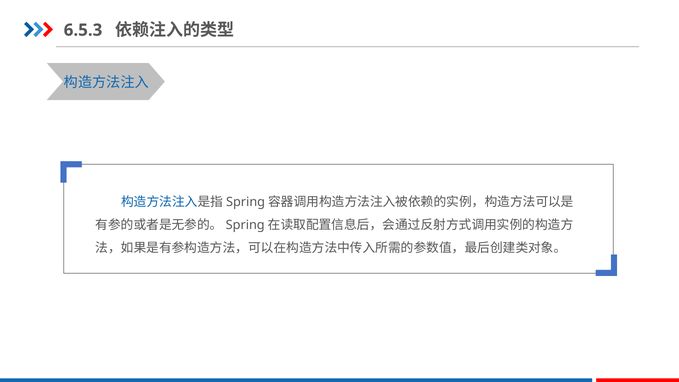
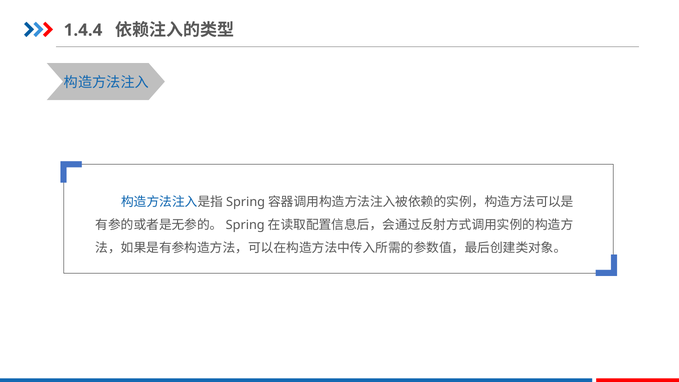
6.5.3: 6.5.3 -> 1.4.4 (83, 30)
